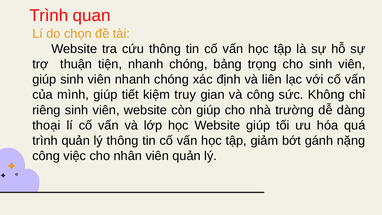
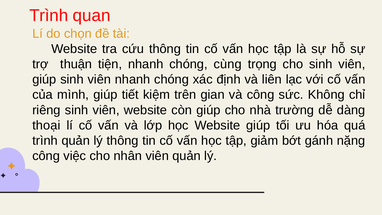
bảng: bảng -> cùng (228, 64)
truy: truy -> trên (185, 95)
